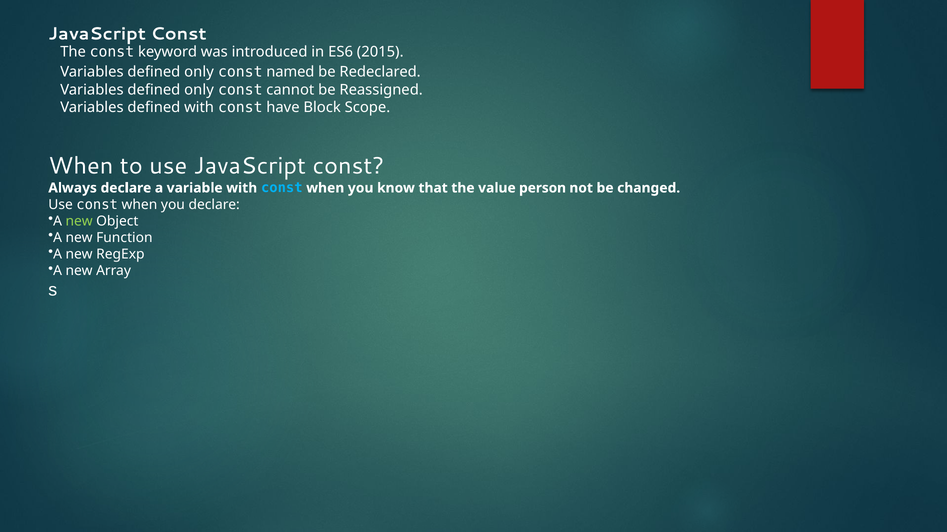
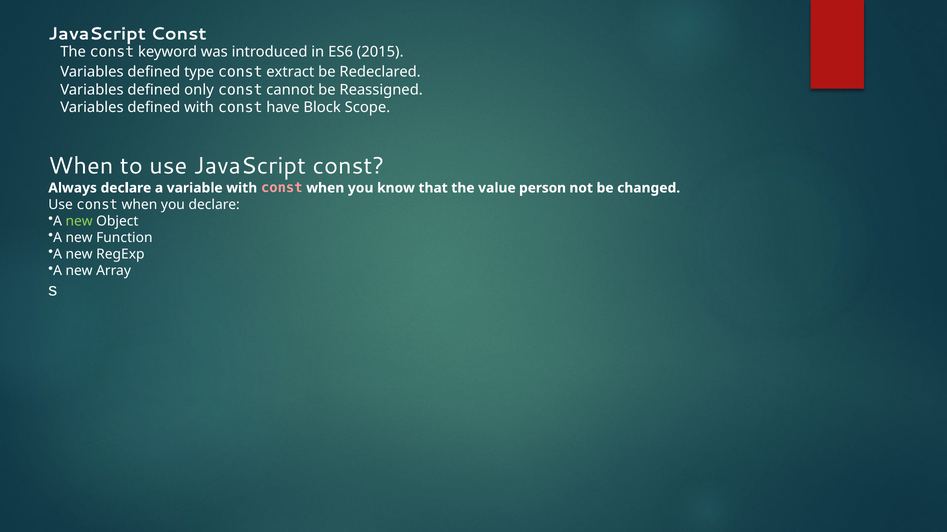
only: only -> type (199, 72)
named: named -> extract (290, 72)
const colour: light blue -> pink (282, 188)
